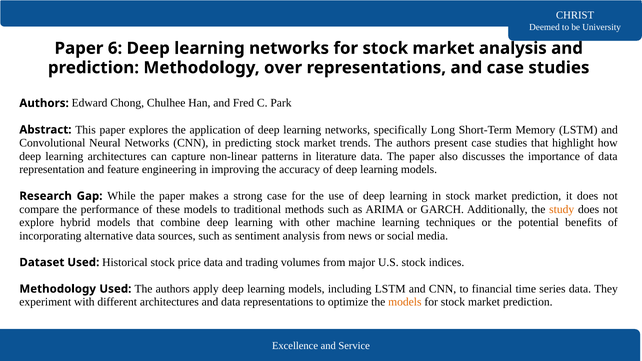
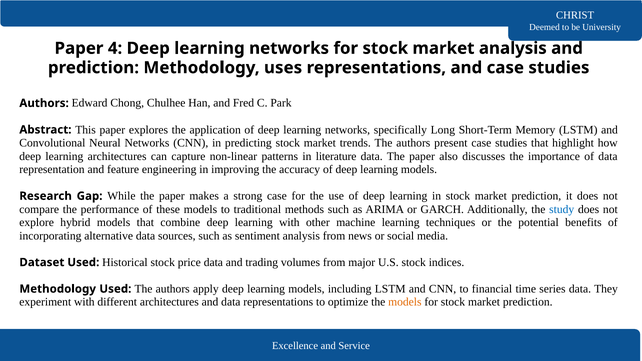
6: 6 -> 4 (115, 48)
over: over -> uses (283, 68)
study colour: orange -> blue (562, 209)
